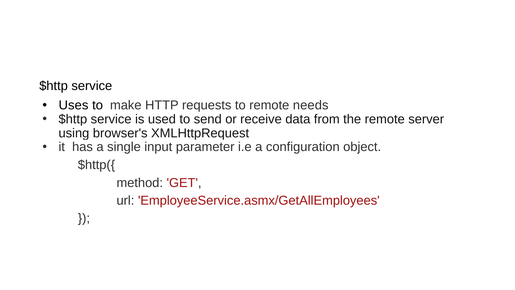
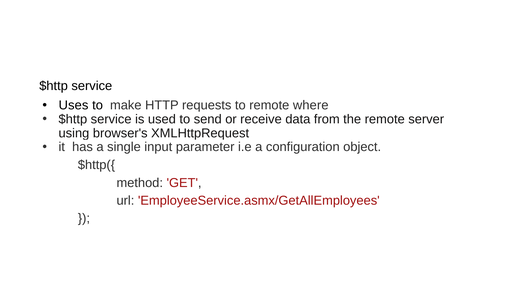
needs: needs -> where (311, 105)
